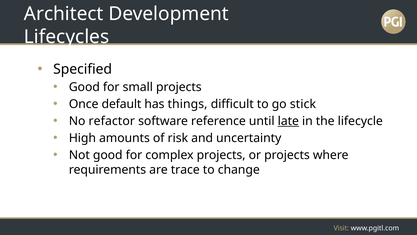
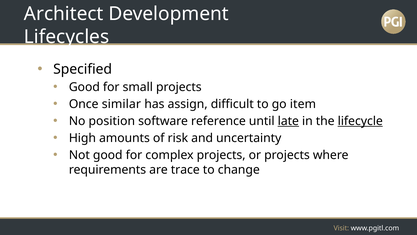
default: default -> similar (121, 104)
things: things -> assign (188, 104)
stick: stick -> item (303, 104)
refactor: refactor -> position (112, 121)
lifecycle underline: none -> present (360, 121)
